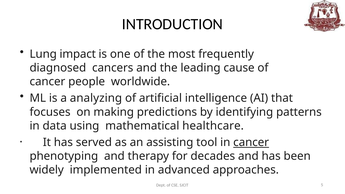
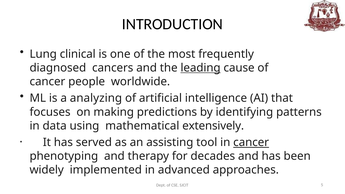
impact: impact -> clinical (78, 54)
leading underline: none -> present (201, 68)
healthcare: healthcare -> extensively (213, 126)
